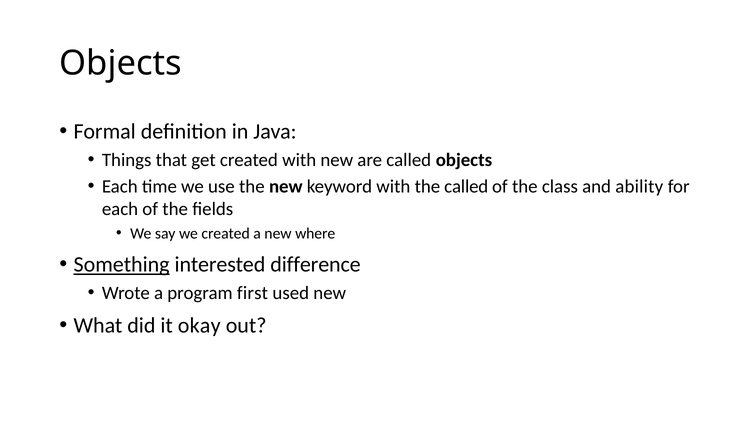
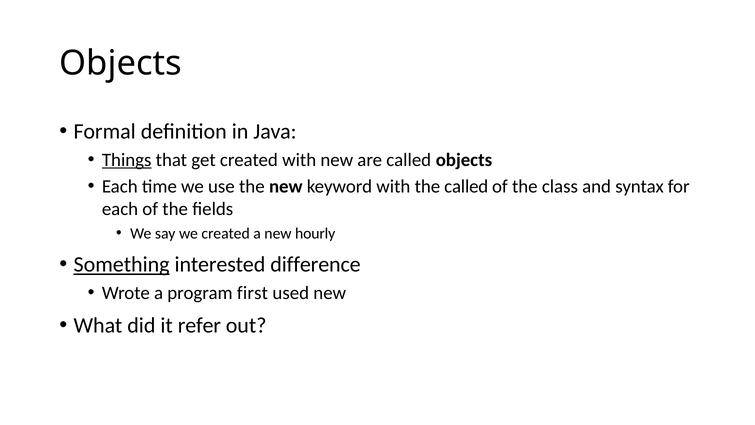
Things underline: none -> present (127, 160)
ability: ability -> syntax (639, 186)
where: where -> hourly (315, 233)
okay: okay -> refer (199, 325)
